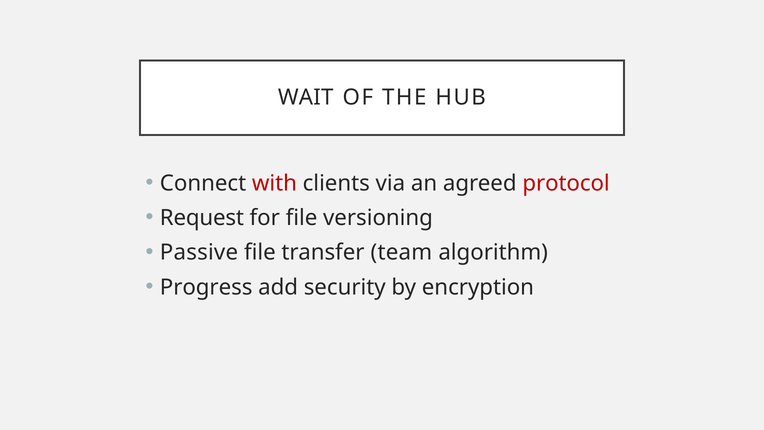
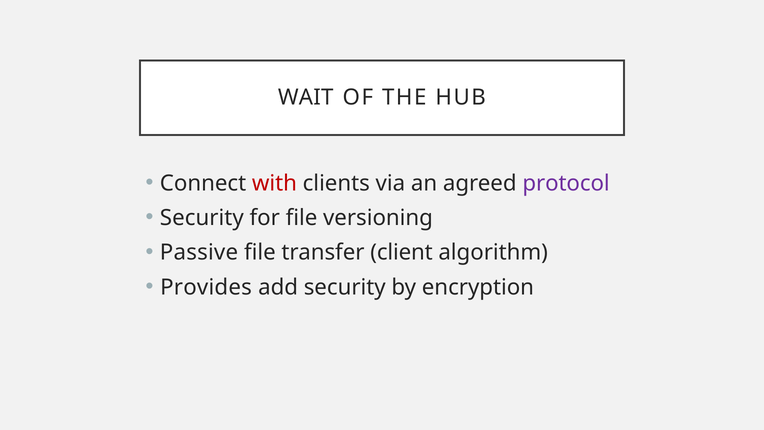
protocol colour: red -> purple (566, 183)
Request: Request -> Security (202, 218)
team: team -> client (402, 252)
Progress: Progress -> Provides (206, 287)
